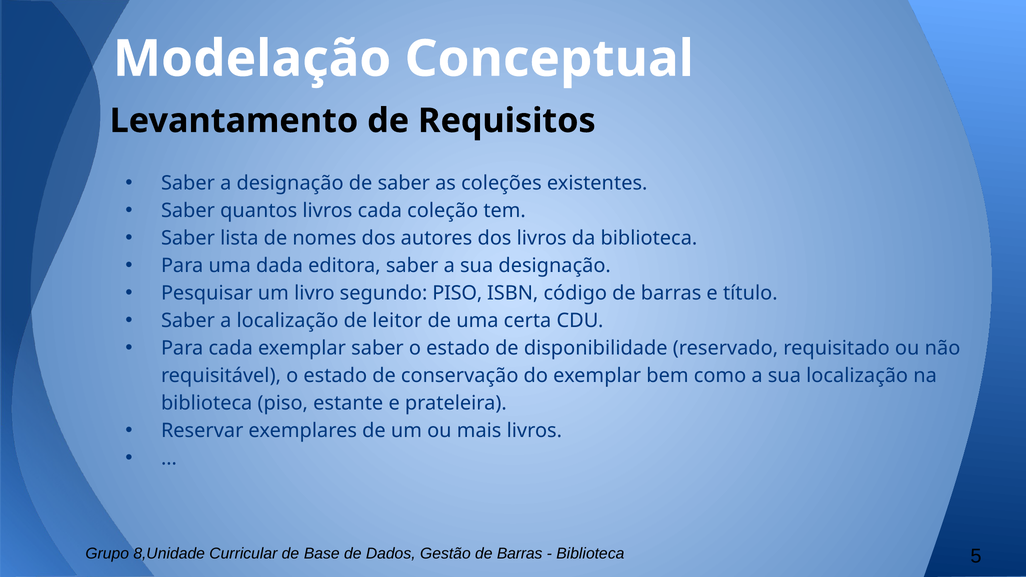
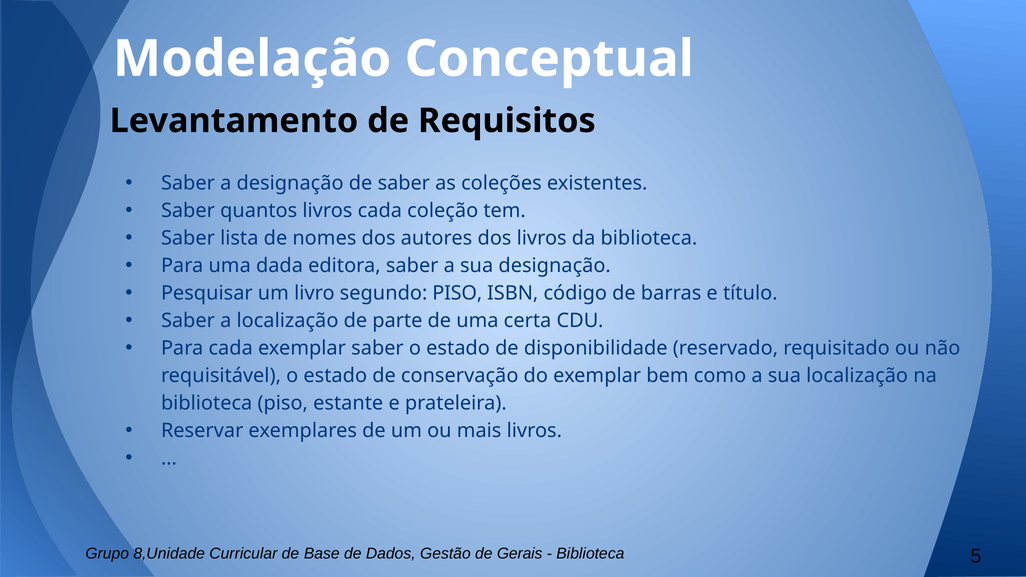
leitor: leitor -> parte (397, 321)
Gestão de Barras: Barras -> Gerais (520, 554)
